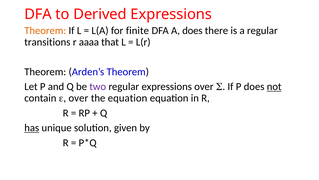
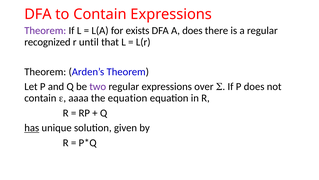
to Derived: Derived -> Contain (100, 14)
Theorem colour: orange -> purple (45, 30)
finite: finite -> exists (138, 30)
transitions: transitions -> recognized (47, 42)
aaaa: aaaa -> until (89, 42)
not underline: present -> none (274, 86)
over: over -> aaaa (78, 98)
